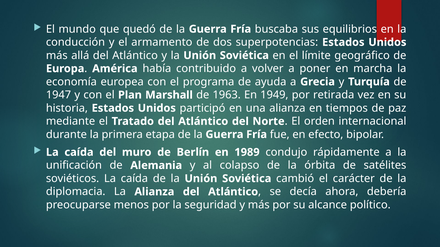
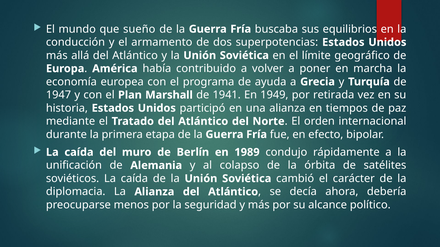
quedó: quedó -> sueño (139, 29)
1963: 1963 -> 1941 (227, 95)
